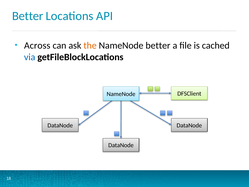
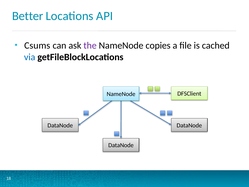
Across: Across -> Csums (37, 45)
the colour: orange -> purple (90, 45)
NameNode better: better -> copies (158, 45)
